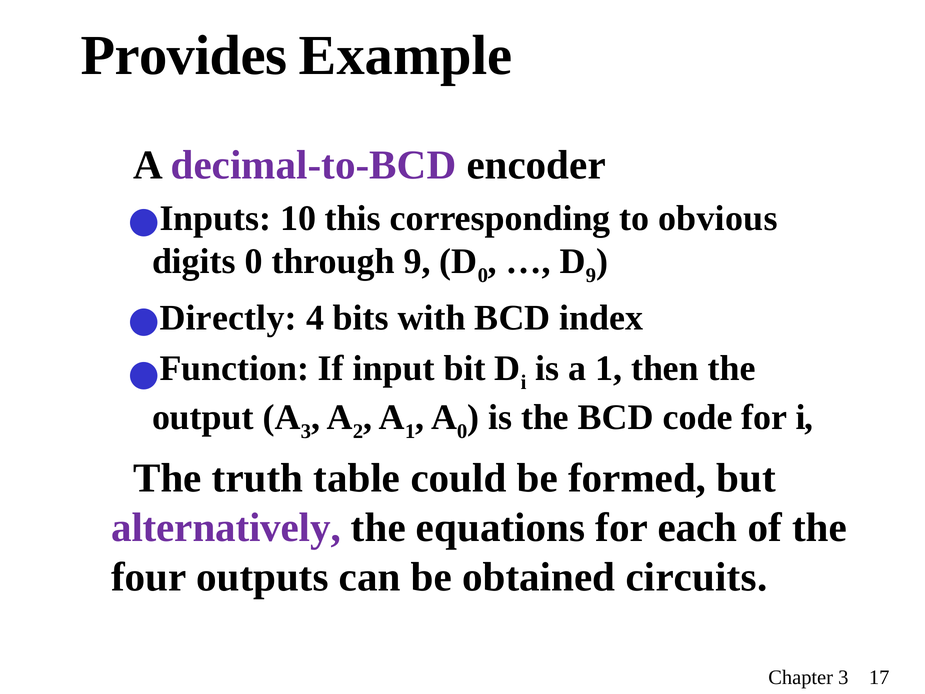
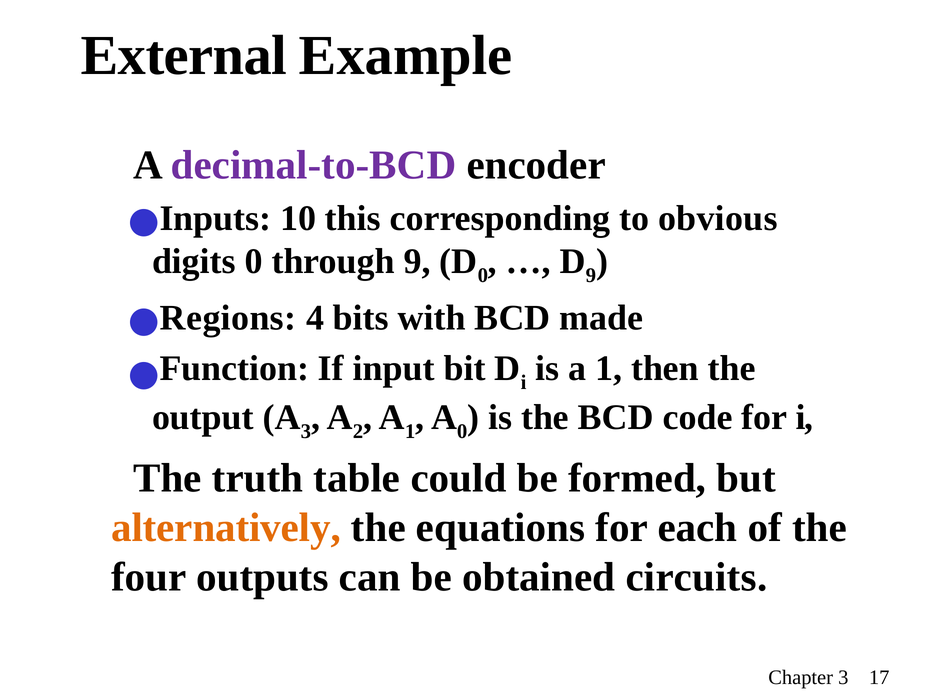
Provides: Provides -> External (184, 56)
Directly: Directly -> Regions (228, 318)
index: index -> made (601, 318)
alternatively colour: purple -> orange (226, 527)
